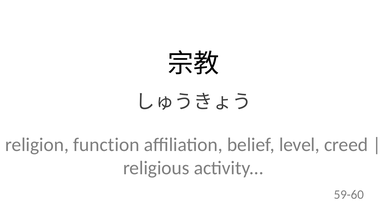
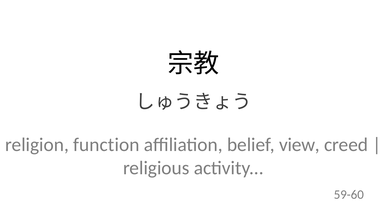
level: level -> view (299, 145)
